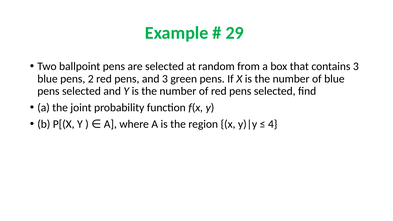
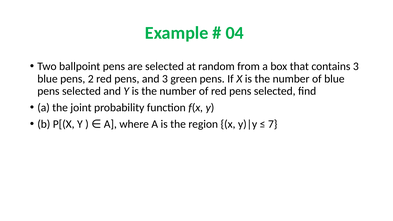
29: 29 -> 04 (235, 33)
4: 4 -> 7 (273, 124)
